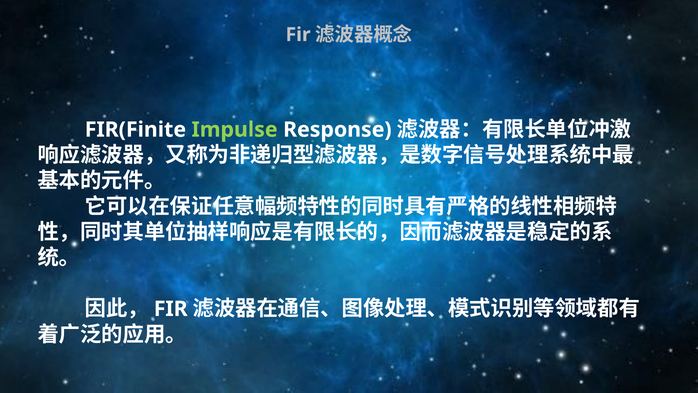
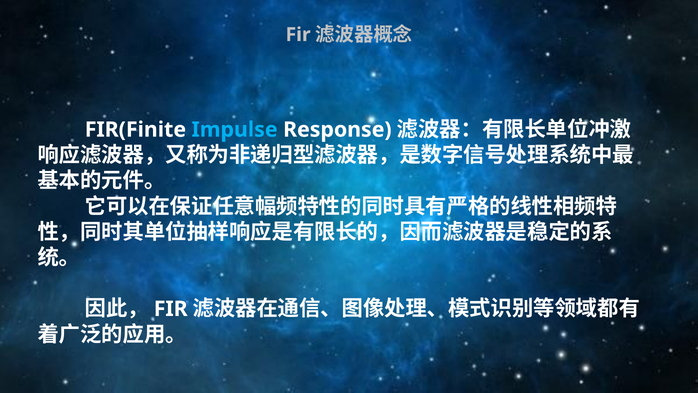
Impulse colour: light green -> light blue (235, 130)
